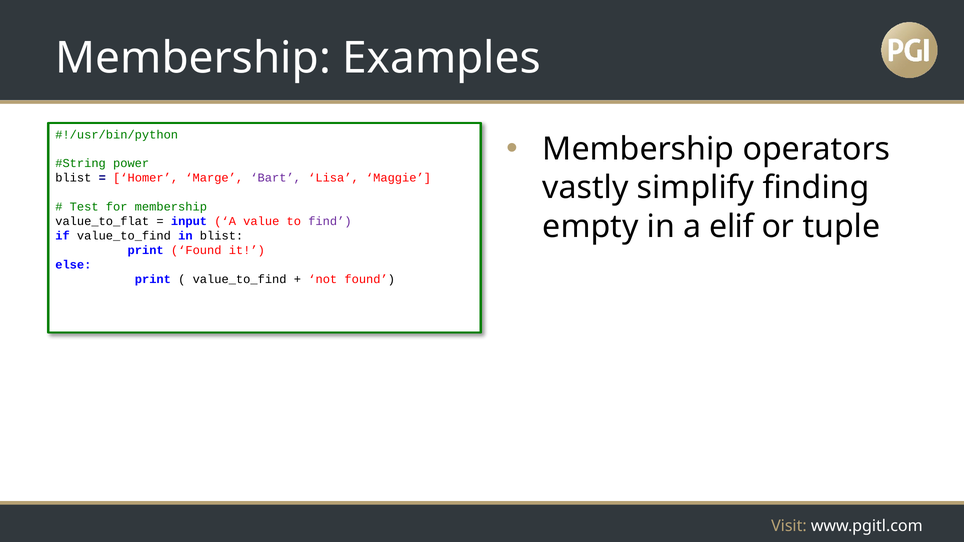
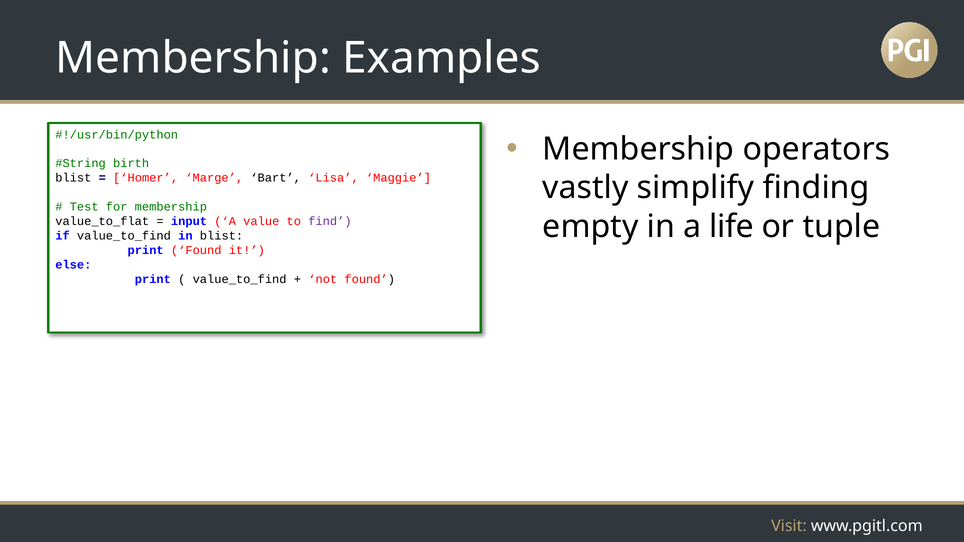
power: power -> birth (131, 164)
Bart colour: purple -> black (276, 178)
elif: elif -> life (732, 227)
